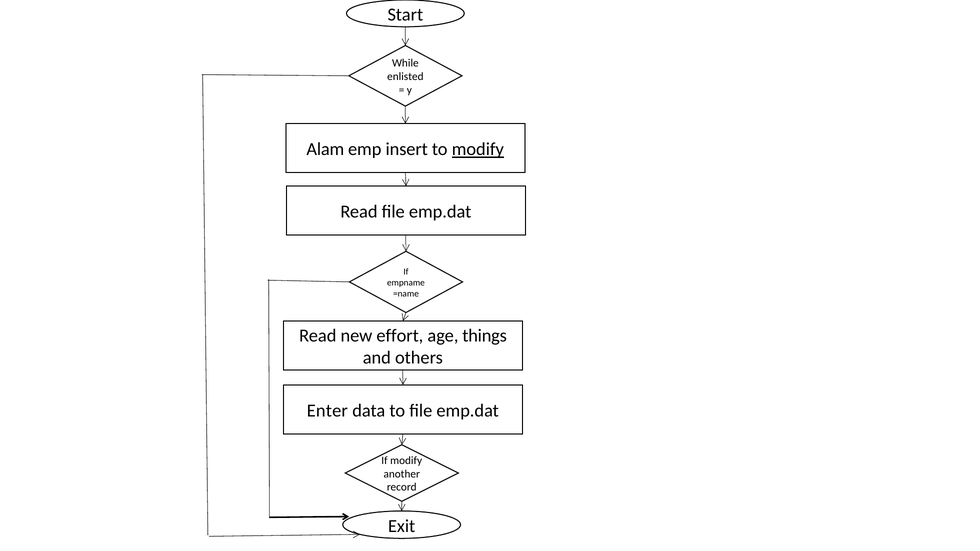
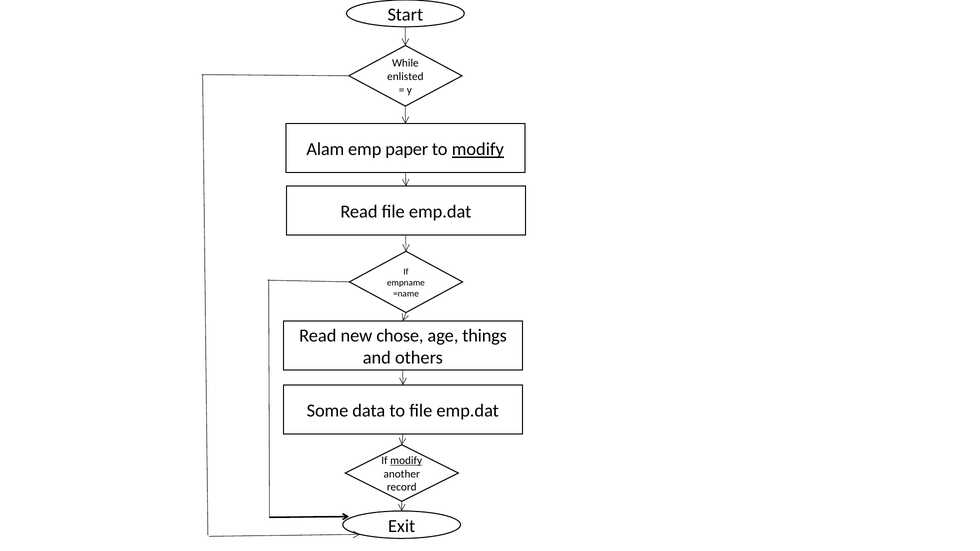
insert: insert -> paper (407, 149)
effort: effort -> chose (400, 336)
Enter: Enter -> Some (327, 411)
modify underline: none -> present (406, 461)
